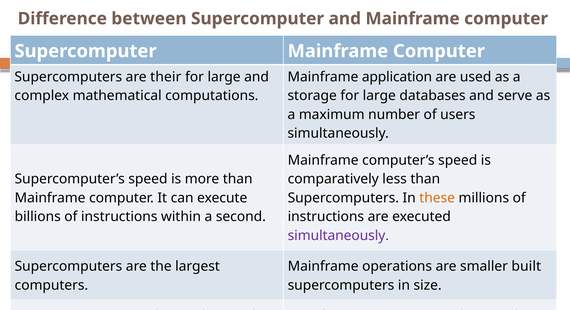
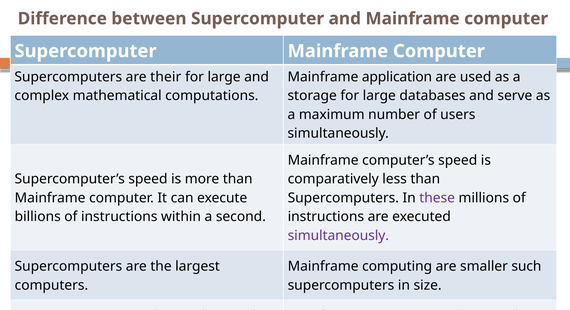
these colour: orange -> purple (437, 198)
operations: operations -> computing (397, 267)
built: built -> such (526, 267)
